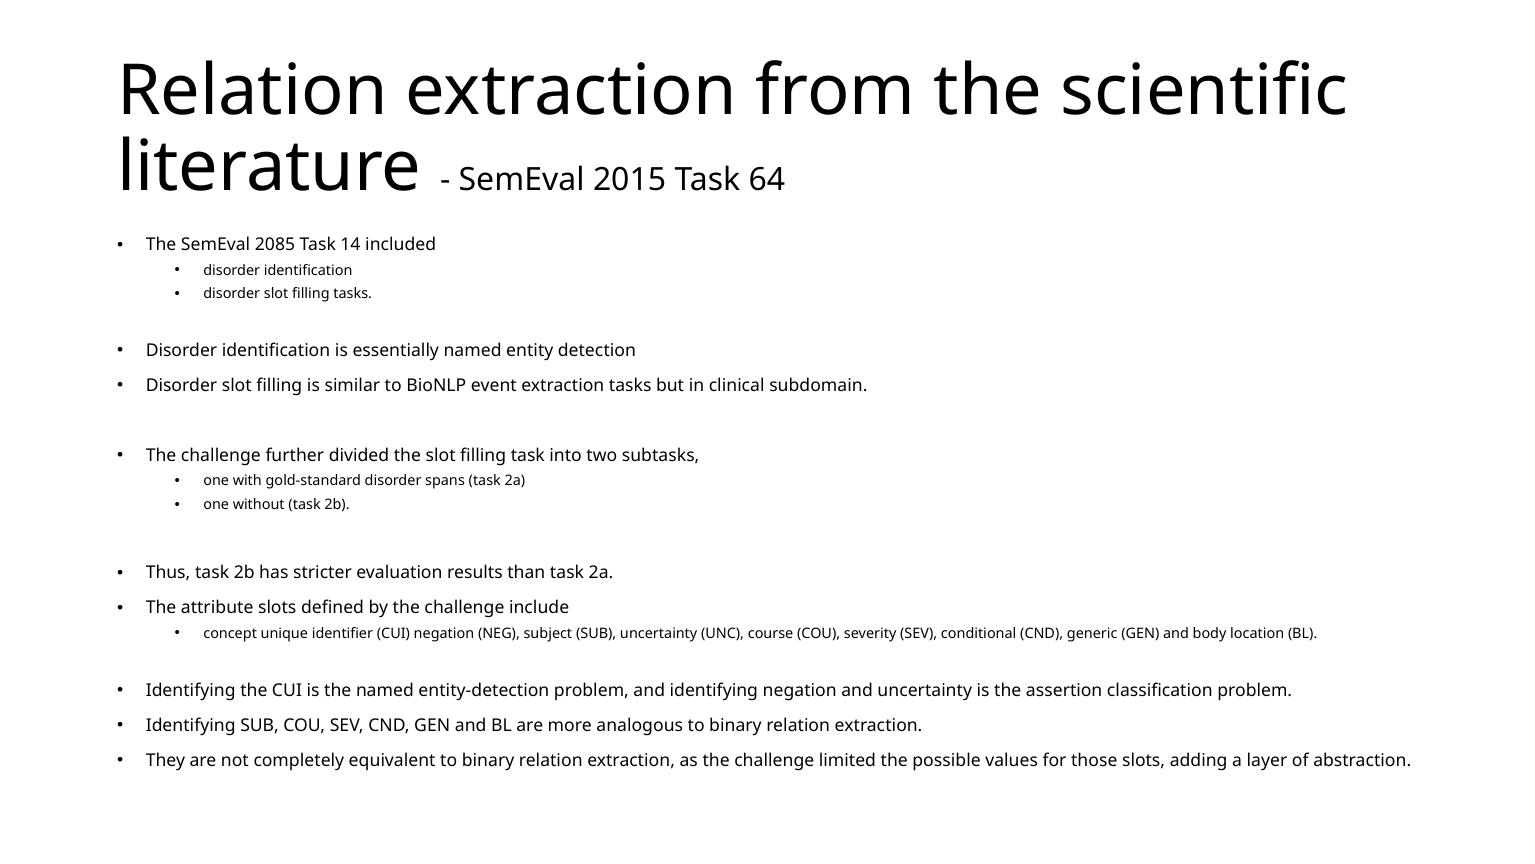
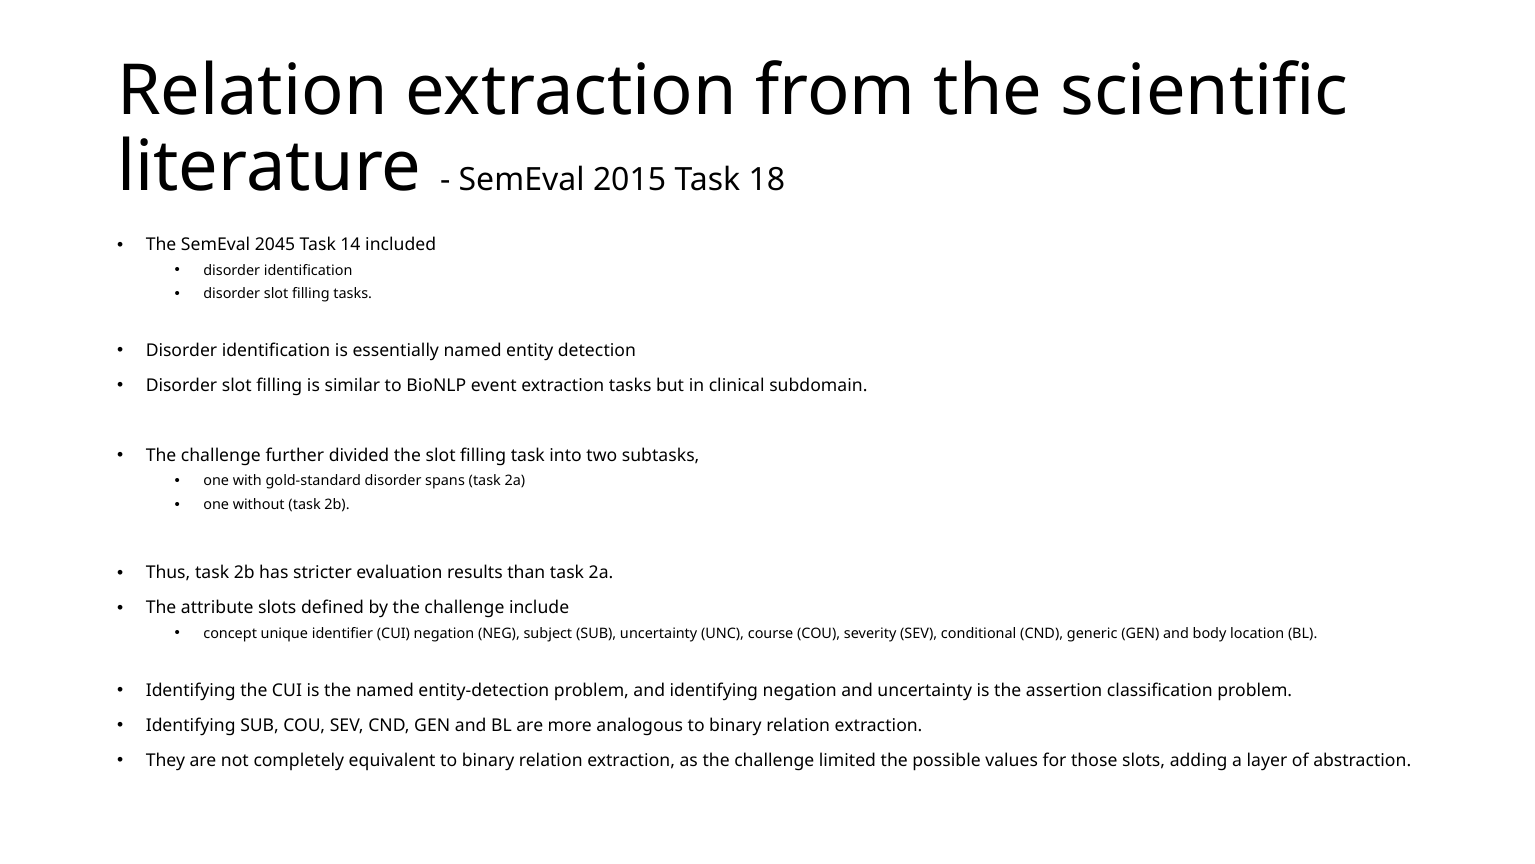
64: 64 -> 18 (767, 180)
2085: 2085 -> 2045 (275, 245)
